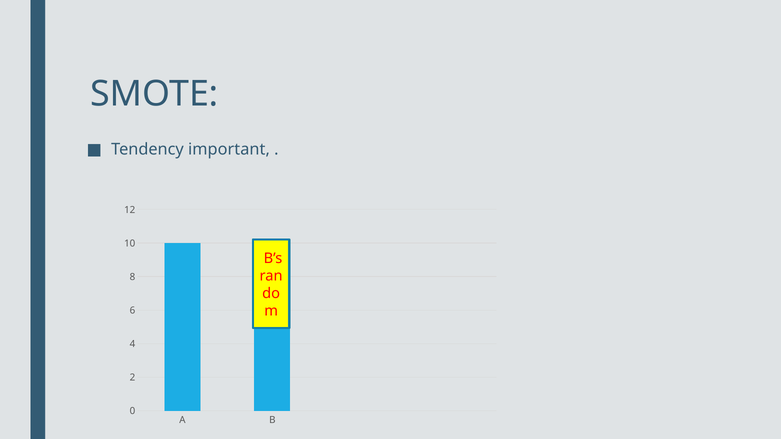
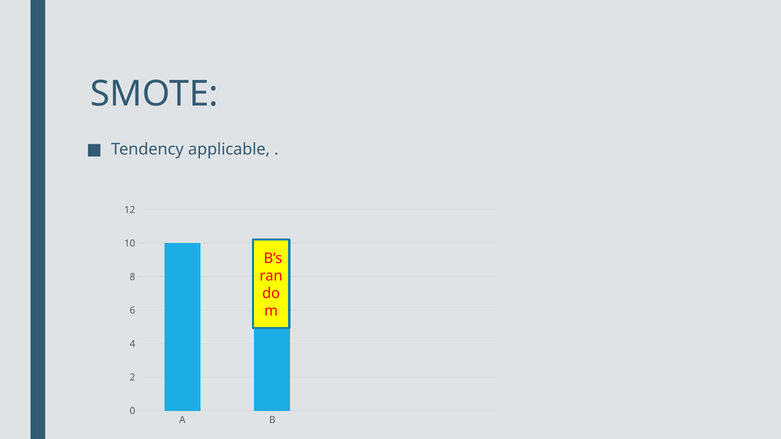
important: important -> applicable (229, 149)
